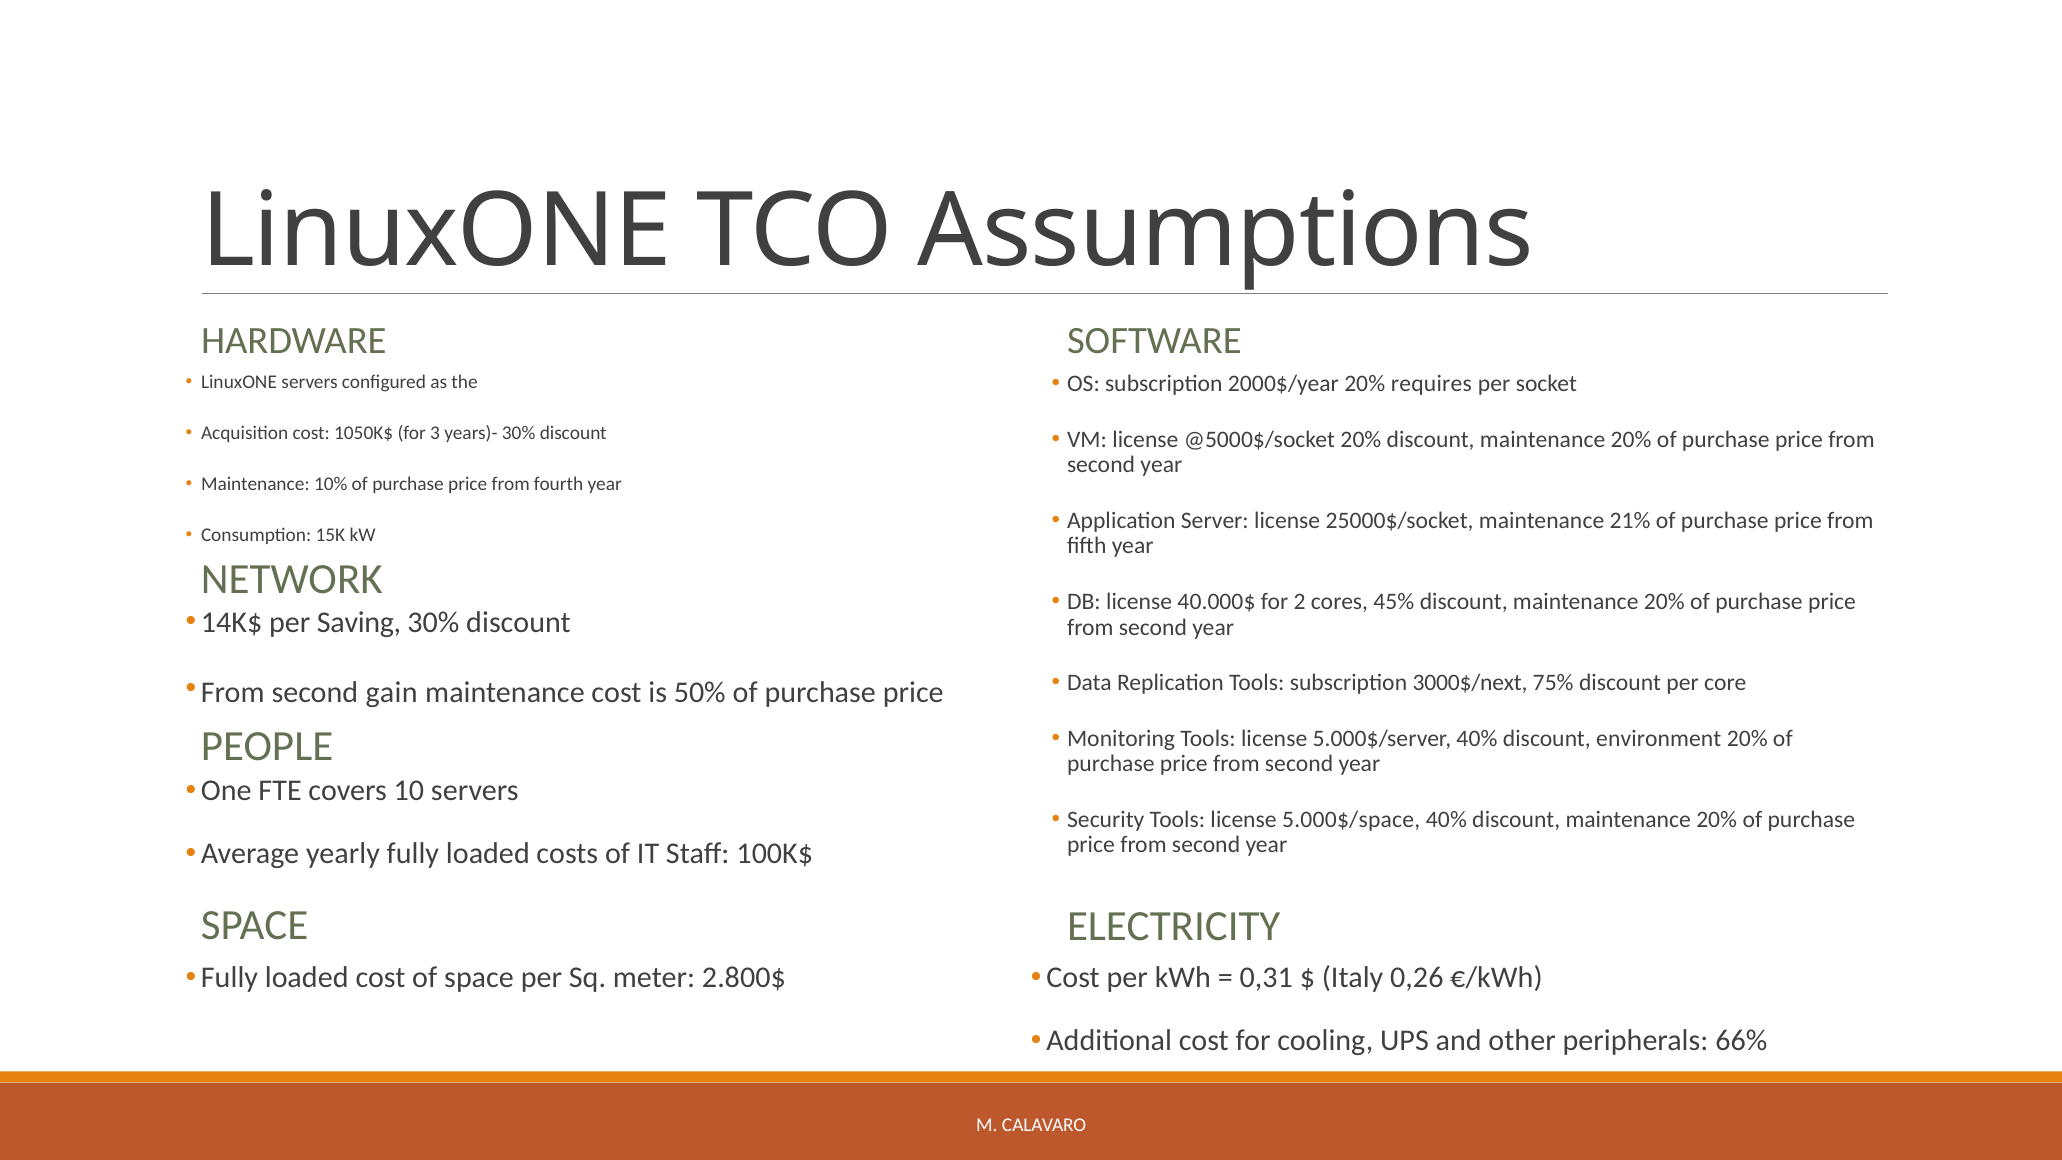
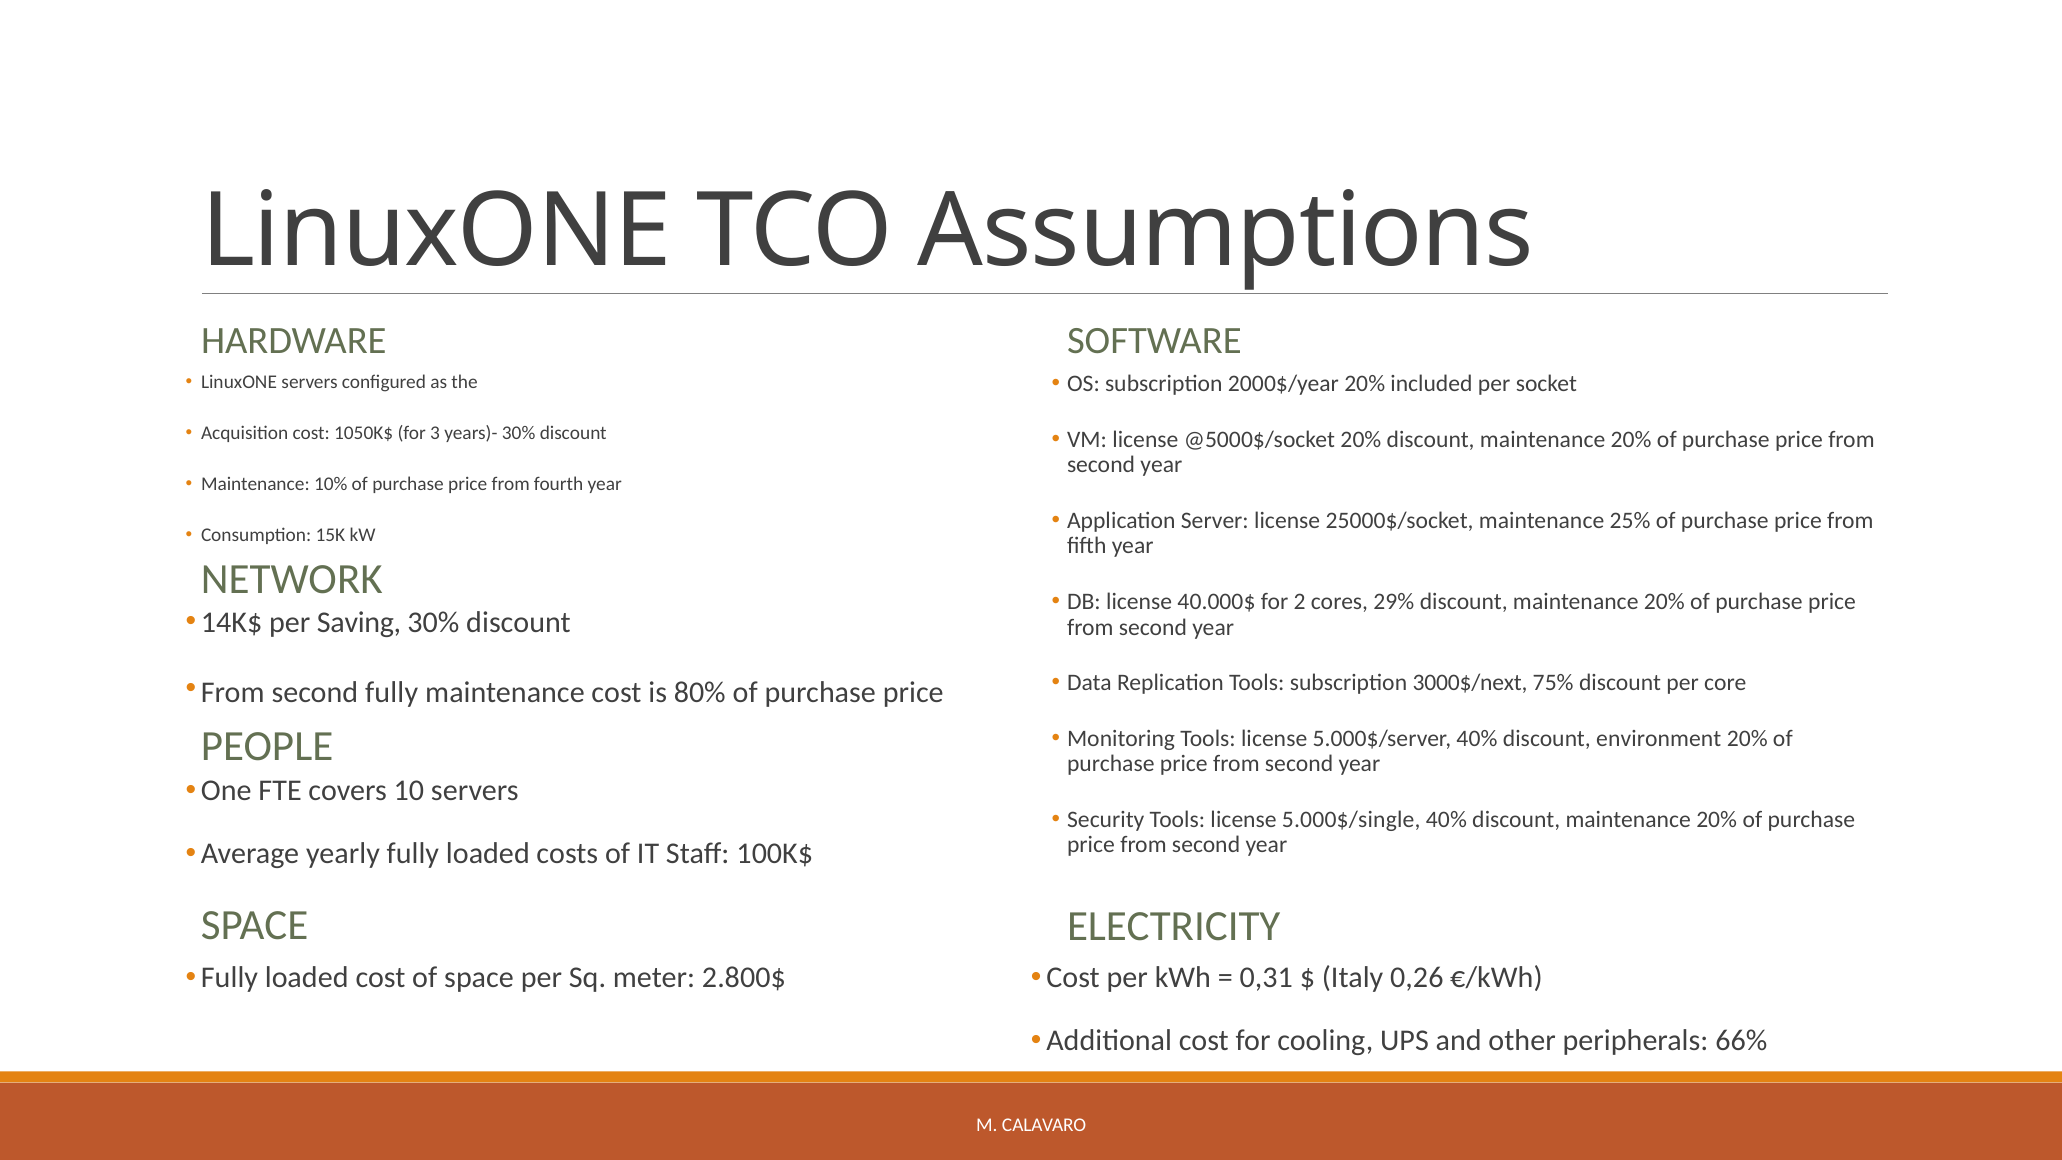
requires: requires -> included (1431, 384)
21%: 21% -> 25% (1630, 521)
45%: 45% -> 29% (1394, 602)
second gain: gain -> fully (392, 692)
50%: 50% -> 80% (700, 692)
5.000$/space: 5.000$/space -> 5.000$/single (1351, 820)
